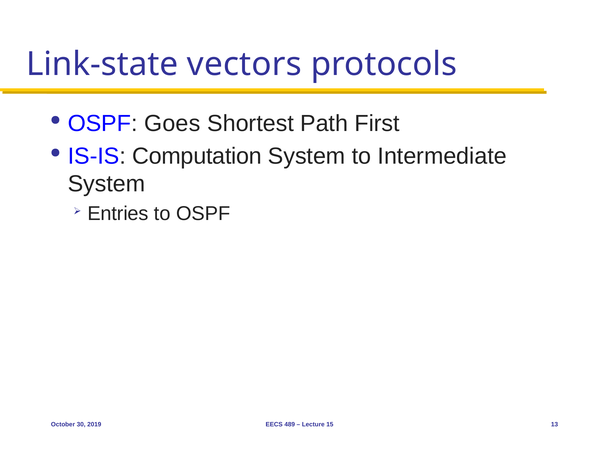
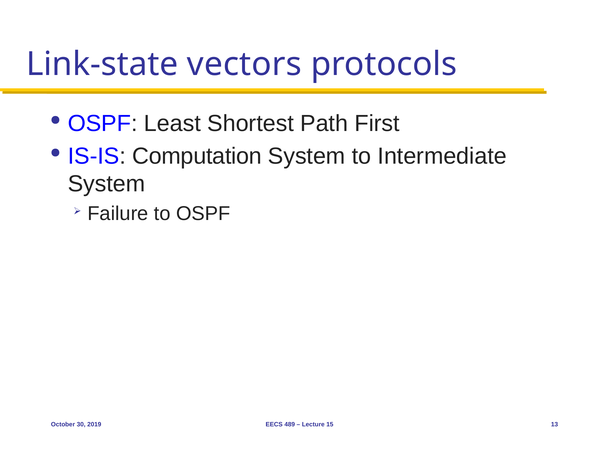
Goes: Goes -> Least (172, 123)
Entries: Entries -> Failure (118, 214)
